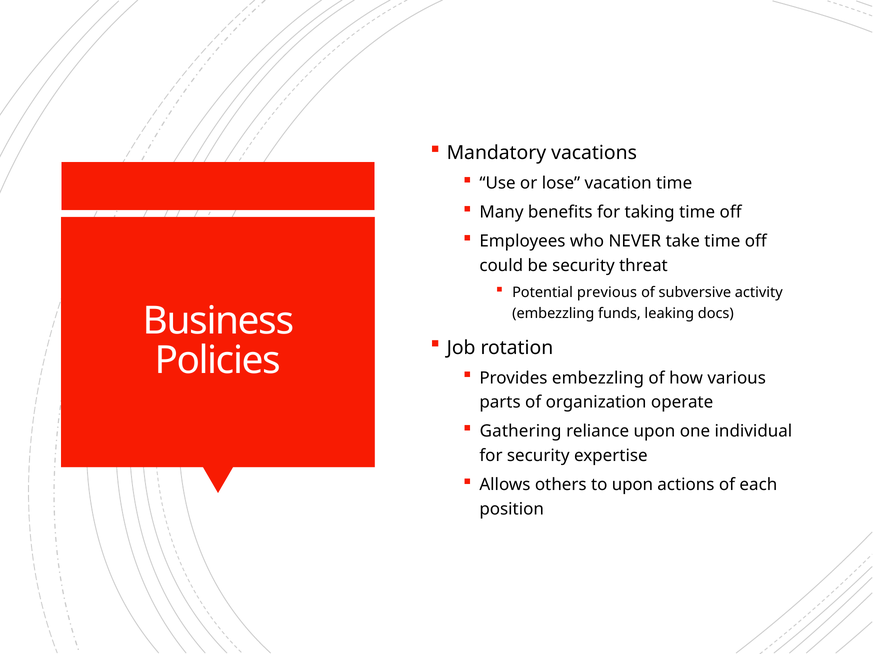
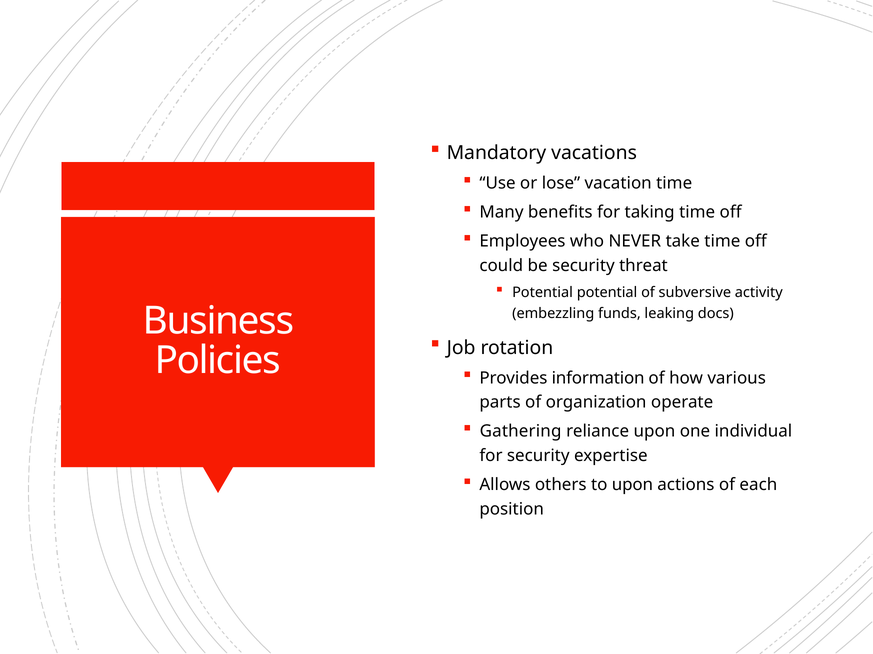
Potential previous: previous -> potential (607, 293)
Provides embezzling: embezzling -> information (598, 378)
